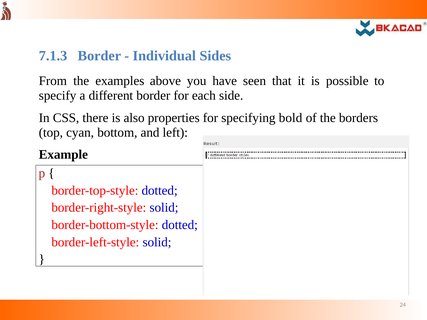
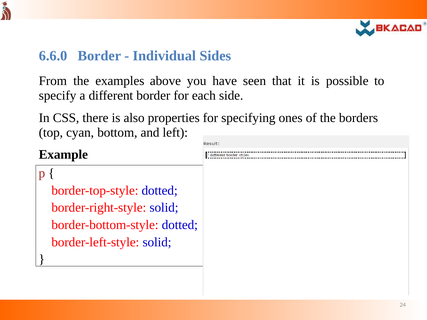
7.1.3: 7.1.3 -> 6.6.0 (53, 56)
bold: bold -> ones (291, 118)
